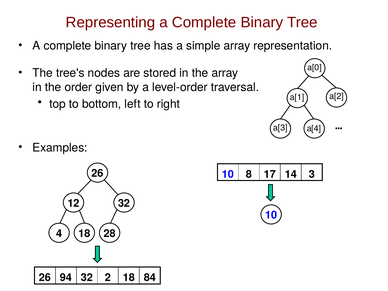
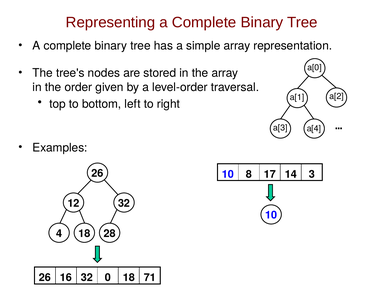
94: 94 -> 16 (66, 278)
2: 2 -> 0 (108, 278)
84: 84 -> 71 (150, 278)
